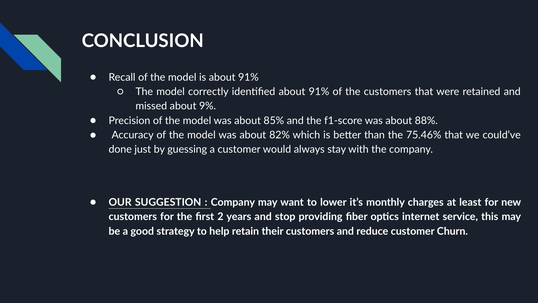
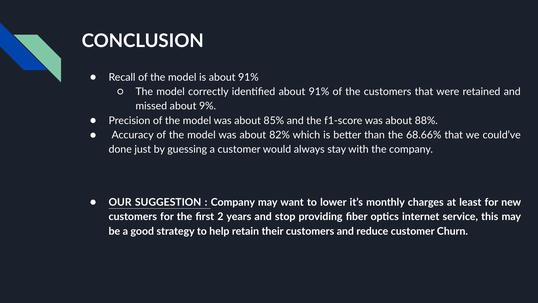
75.46%: 75.46% -> 68.66% (424, 135)
